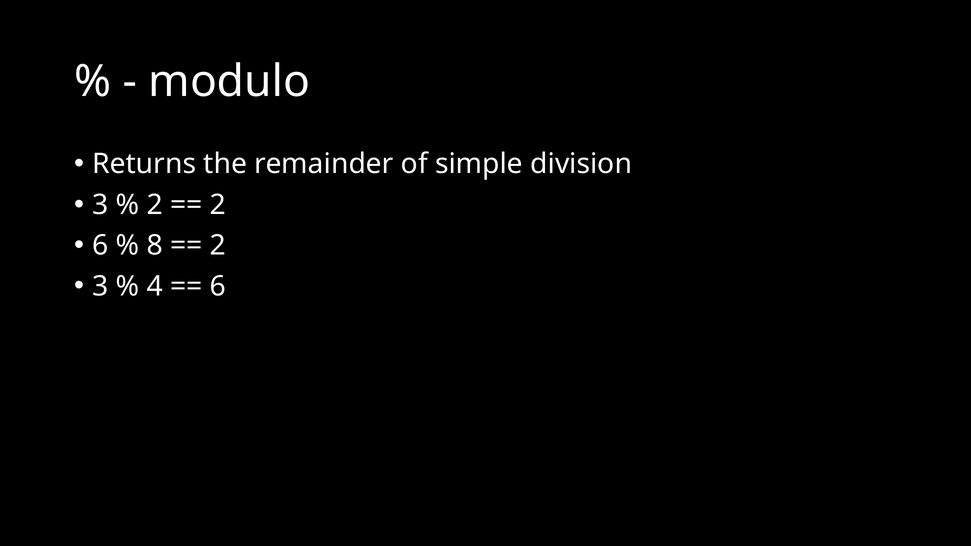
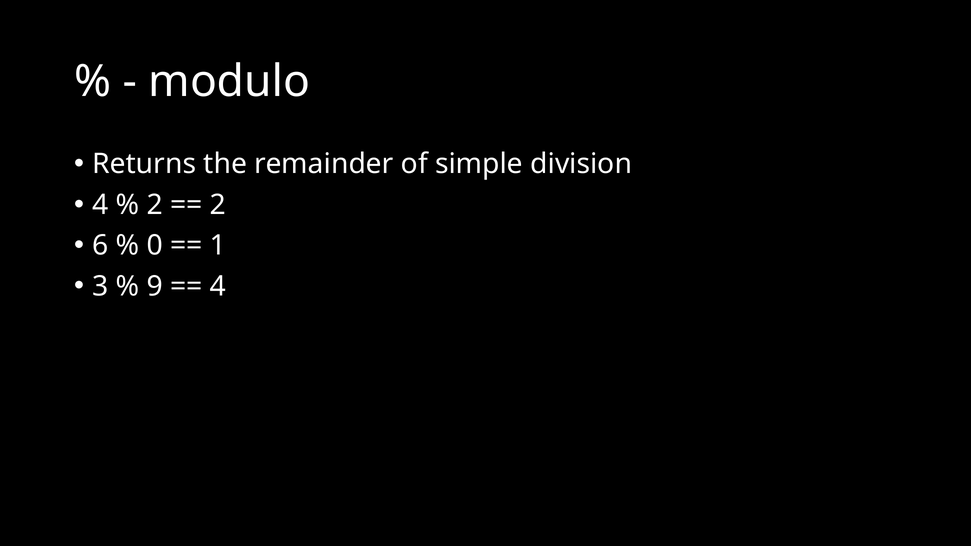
3: 3 -> 4 (100, 205)
8: 8 -> 0 (155, 246)
2: 2 -> 1 (218, 246)
4: 4 -> 9 (155, 286)
6: 6 -> 4 (218, 286)
